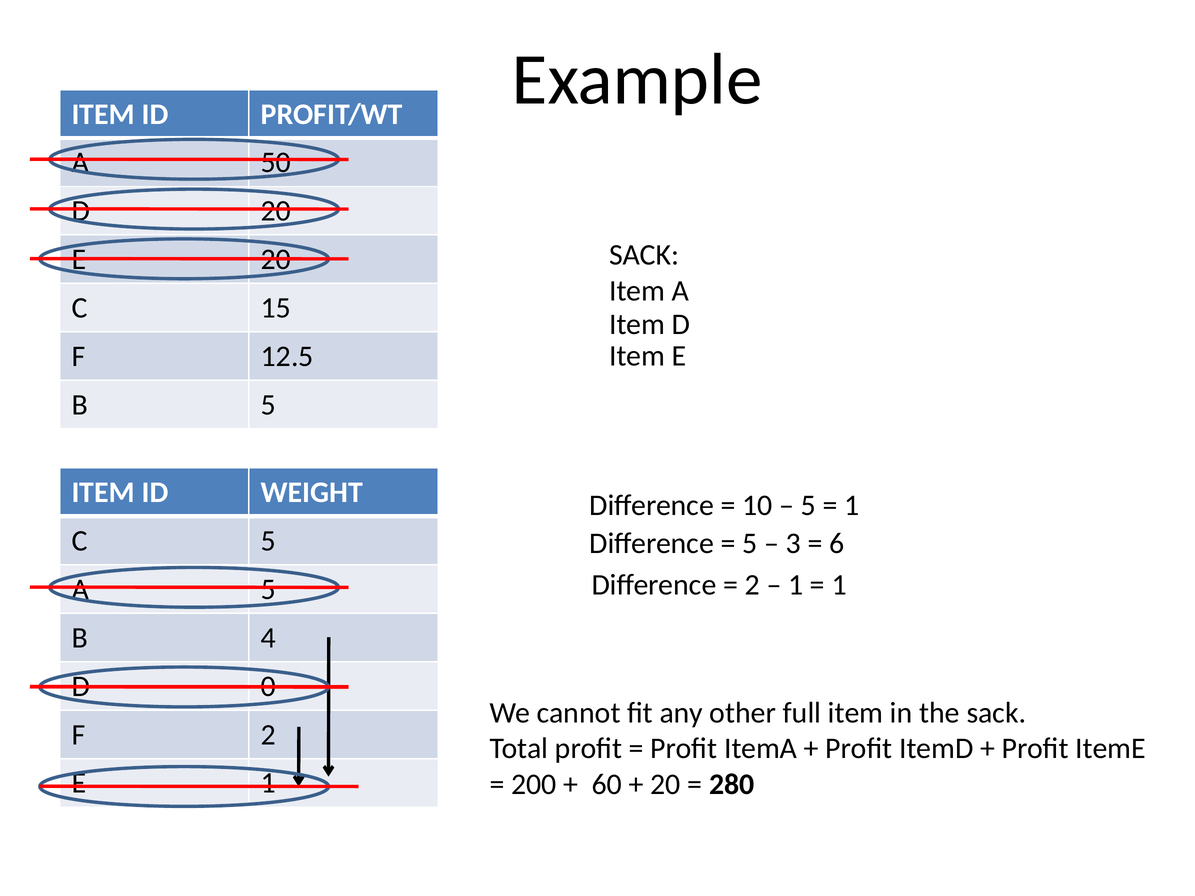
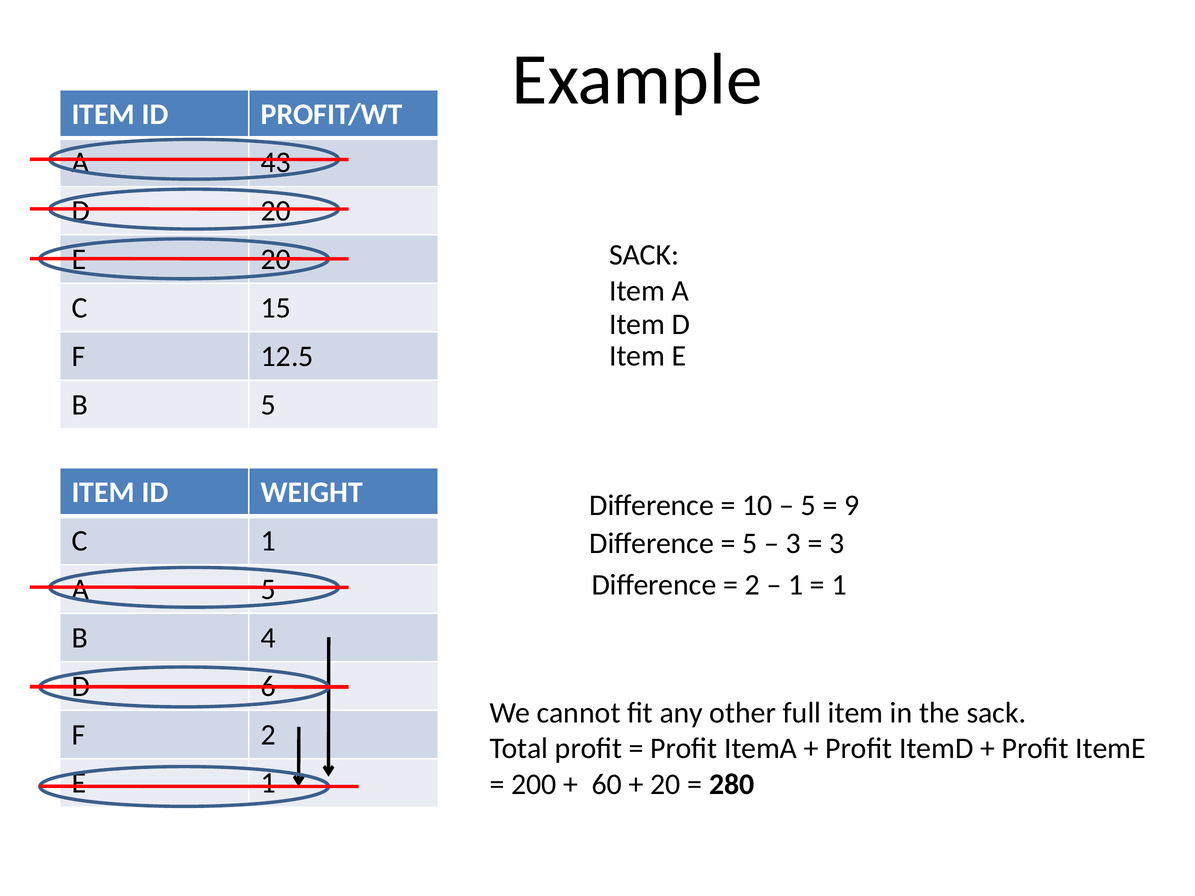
50: 50 -> 43 (276, 163)
1: 1 -> 9 (852, 505)
C 5: 5 -> 1 (268, 541)
6: 6 -> 3 (837, 544)
0: 0 -> 6 (268, 686)
